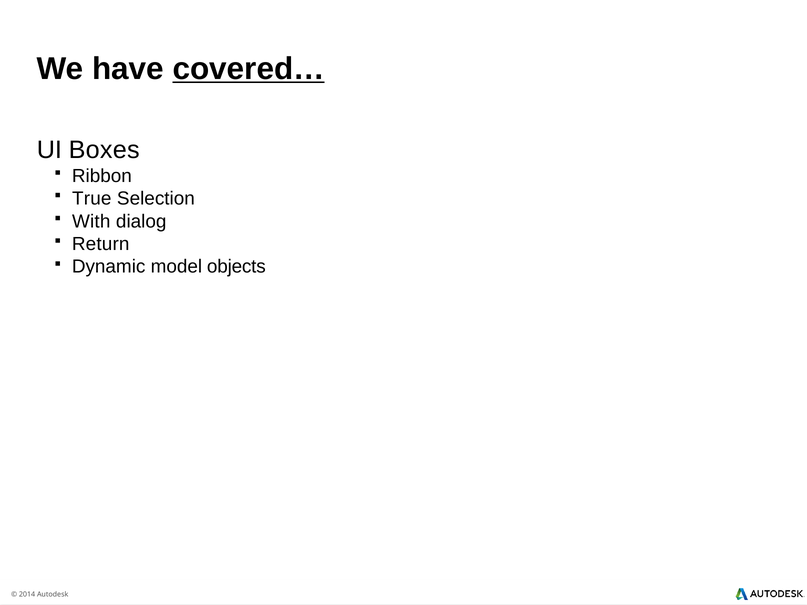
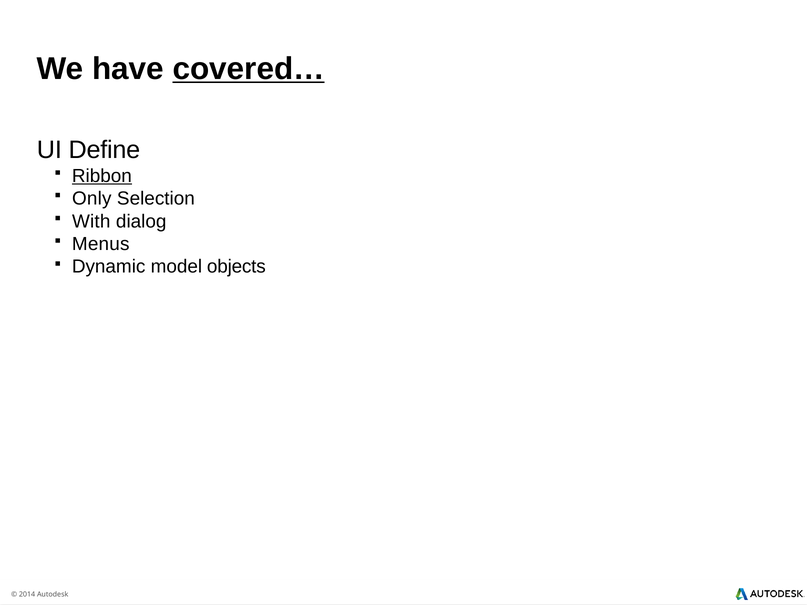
Boxes: Boxes -> Define (104, 150)
Ribbon underline: none -> present (102, 176)
True: True -> Only (92, 199)
Return: Return -> Menus (101, 244)
